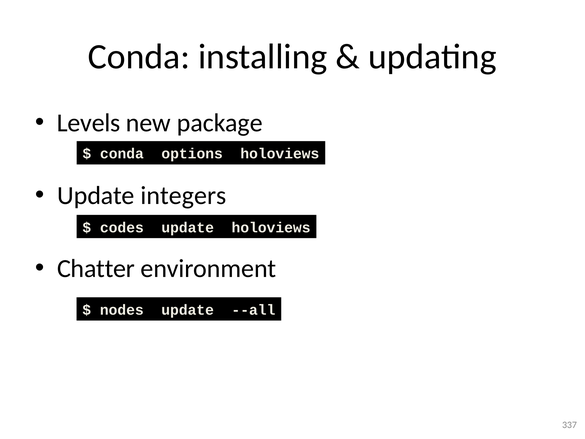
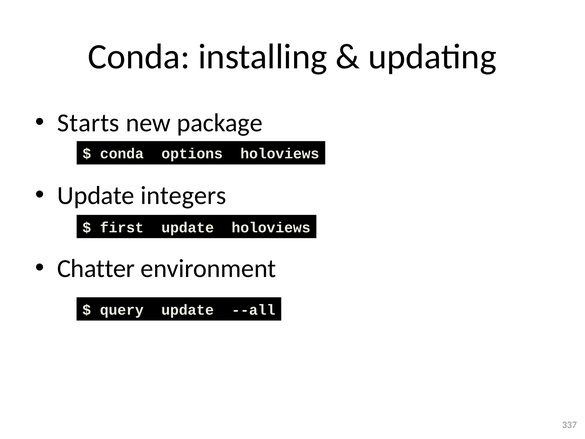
Levels: Levels -> Starts (88, 123)
codes: codes -> first (122, 227)
nodes: nodes -> query (122, 310)
